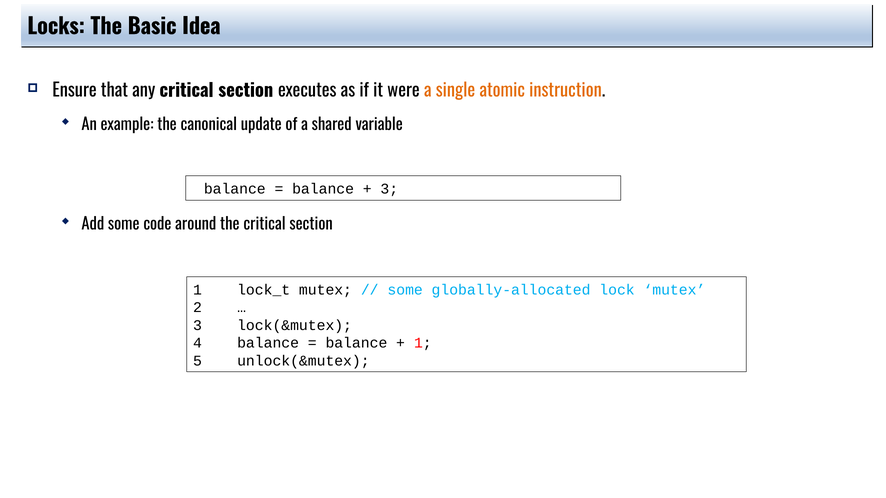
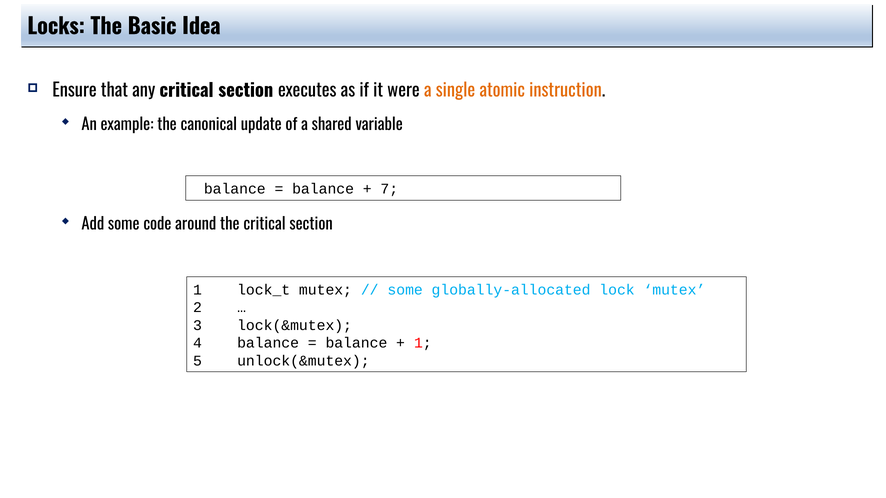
3: 3 -> 7 (389, 189)
